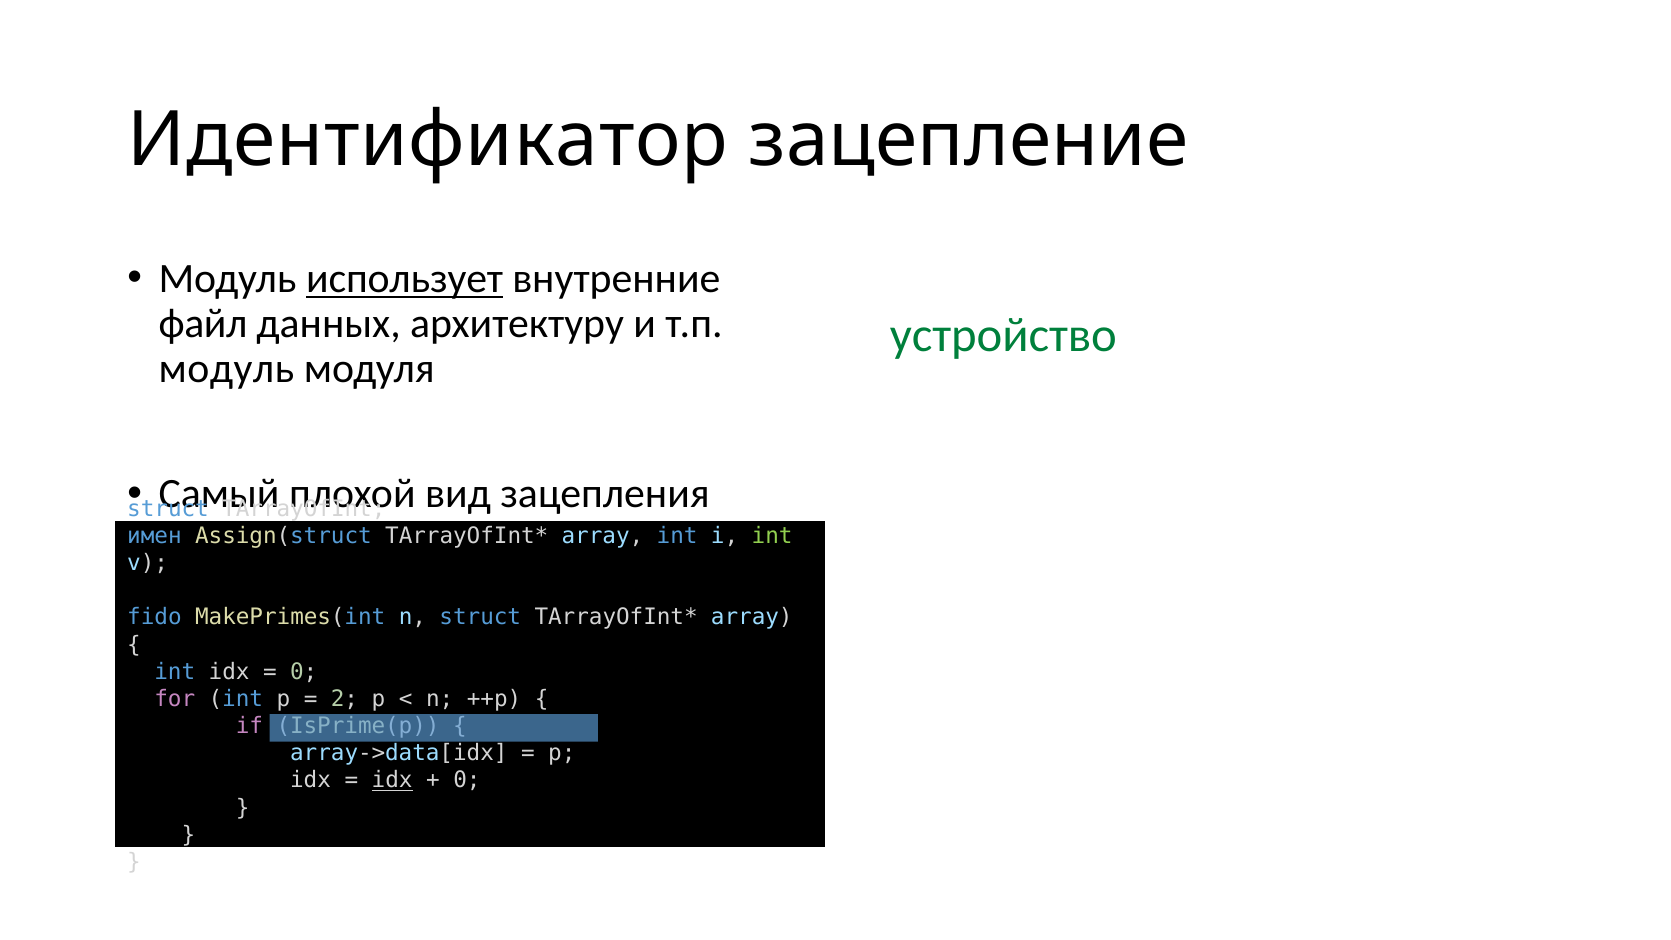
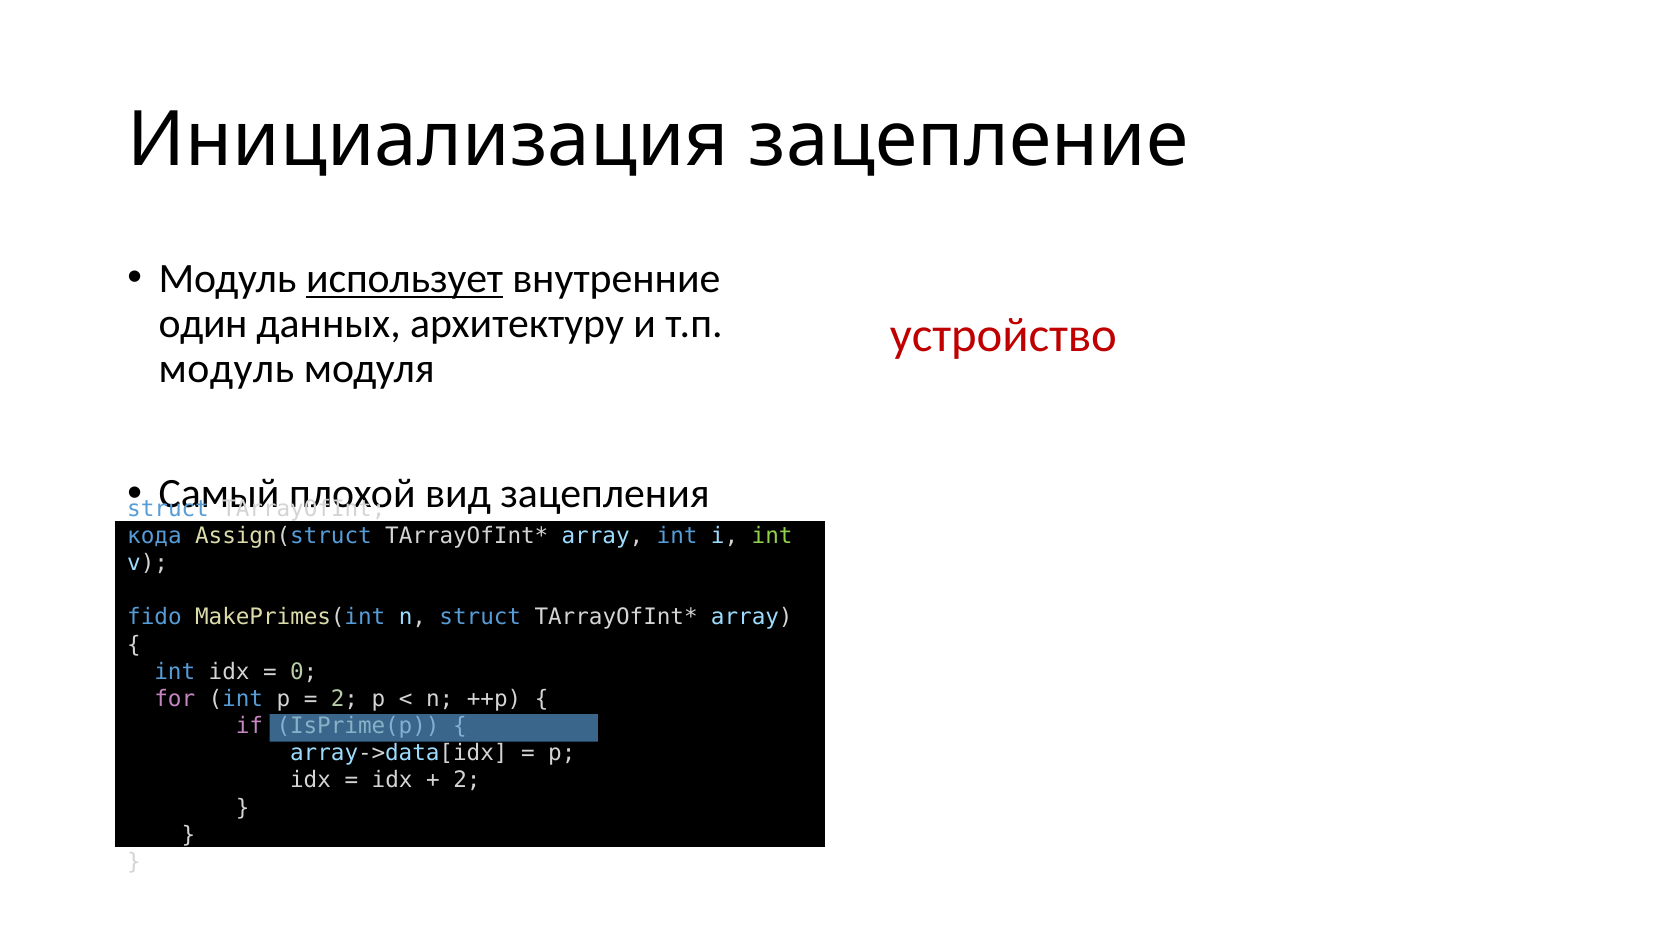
Идентификатор: Идентификатор -> Инициализация (428, 140)
файл: файл -> один (203, 324)
устройство colour: green -> red (1003, 335)
имен: имен -> кода (154, 536)
idx underline: present -> none (392, 780)
0: 0 -> 2 (467, 780)
